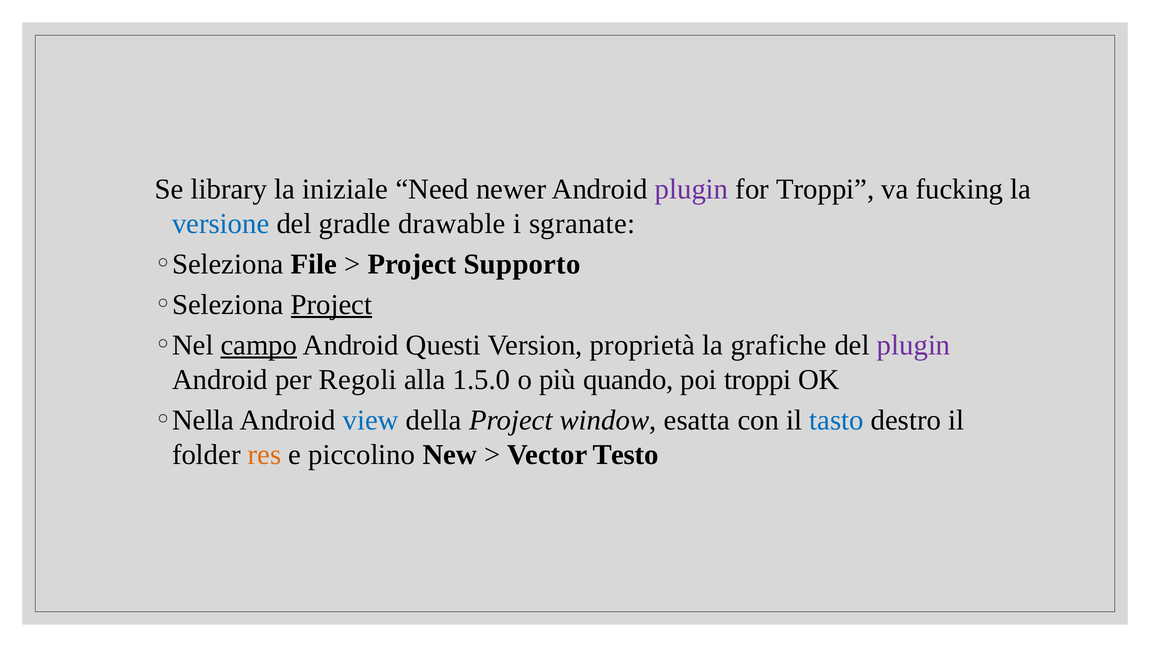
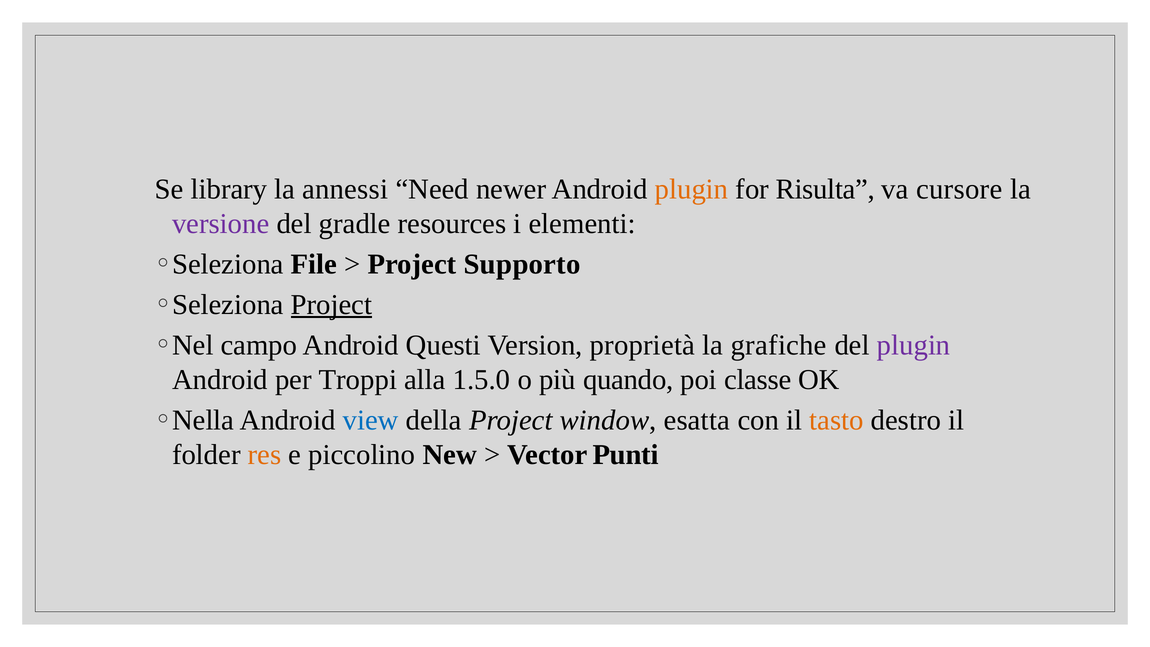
iniziale: iniziale -> annessi (345, 189)
plugin colour: purple -> orange (692, 189)
for Troppi: Troppi -> Risulta (825, 189)
fucking: fucking -> cursore (959, 189)
versione colour: blue -> purple (221, 224)
drawable: drawable -> resources (452, 224)
sgranate: sgranate -> elementi (582, 224)
campo underline: present -> none (259, 345)
Regoli: Regoli -> Troppi (358, 379)
poi troppi: troppi -> classe (758, 379)
tasto colour: blue -> orange (836, 420)
Testo: Testo -> Punti (626, 454)
